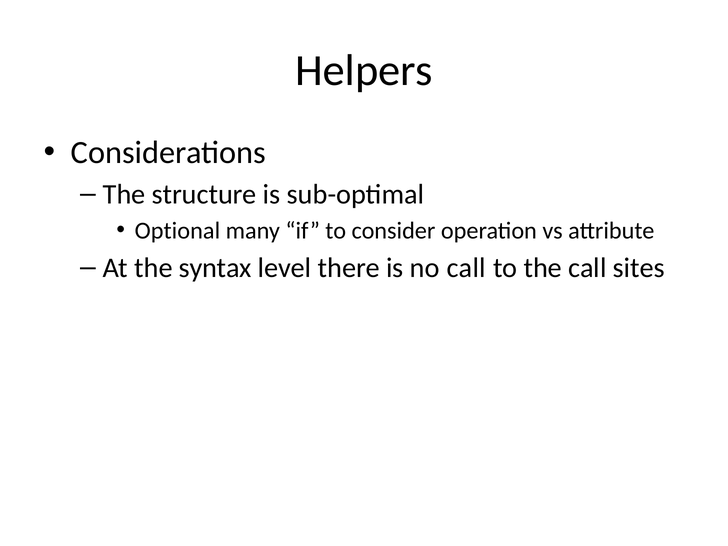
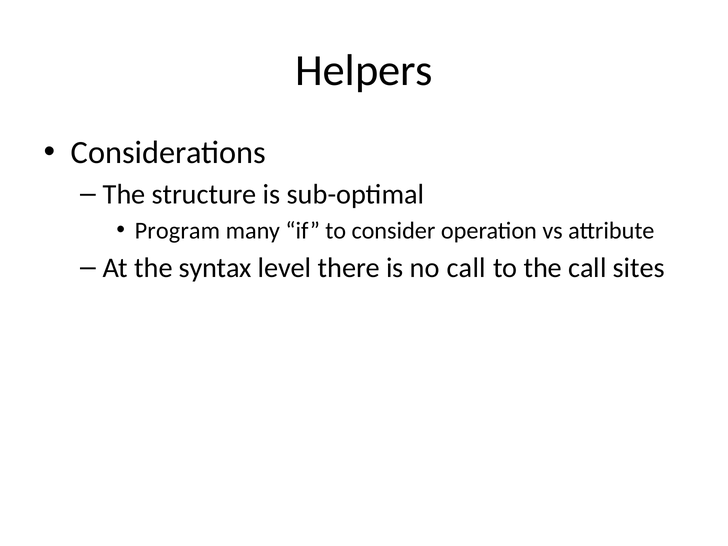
Optional: Optional -> Program (177, 231)
